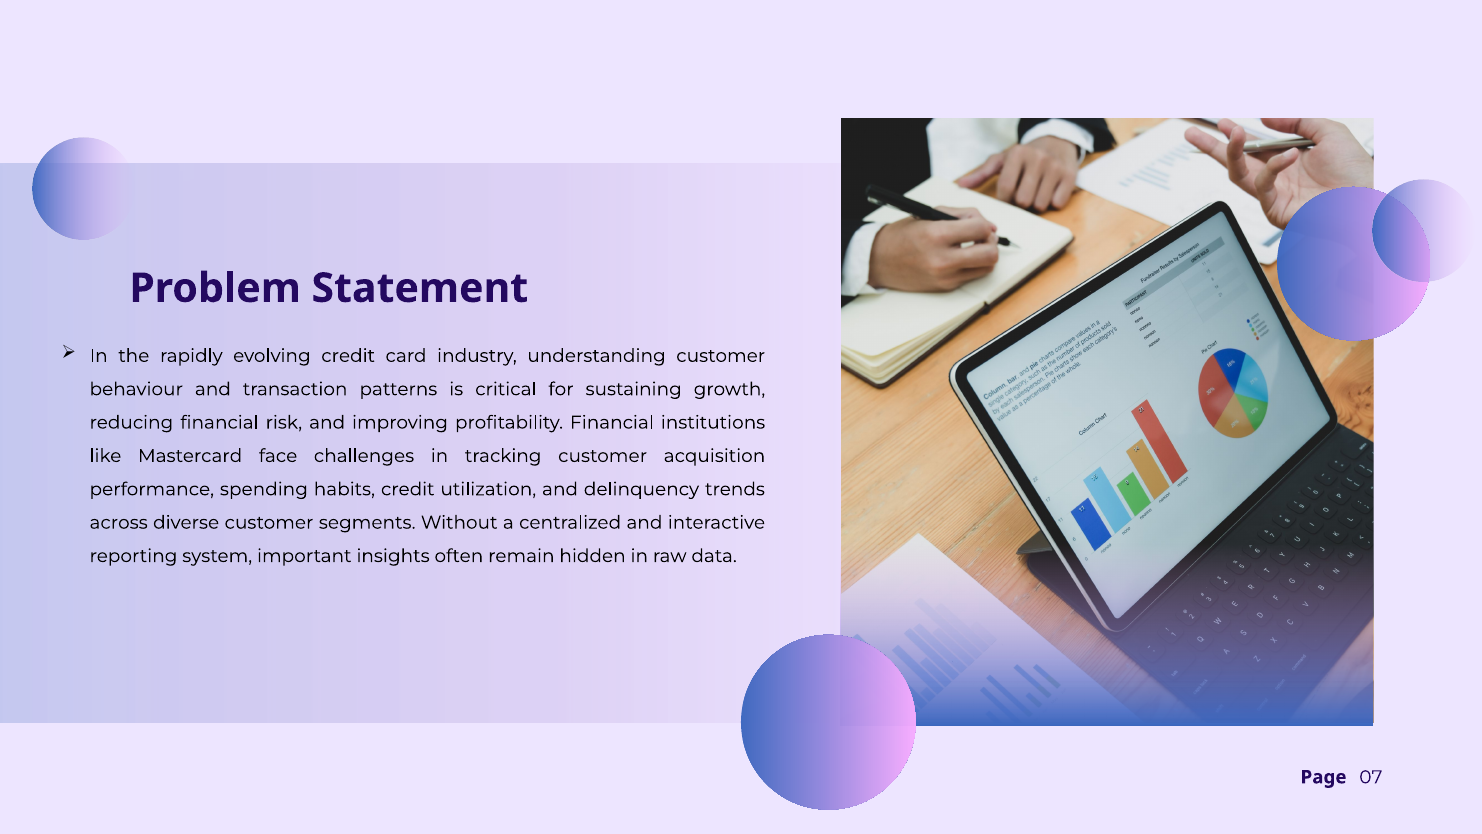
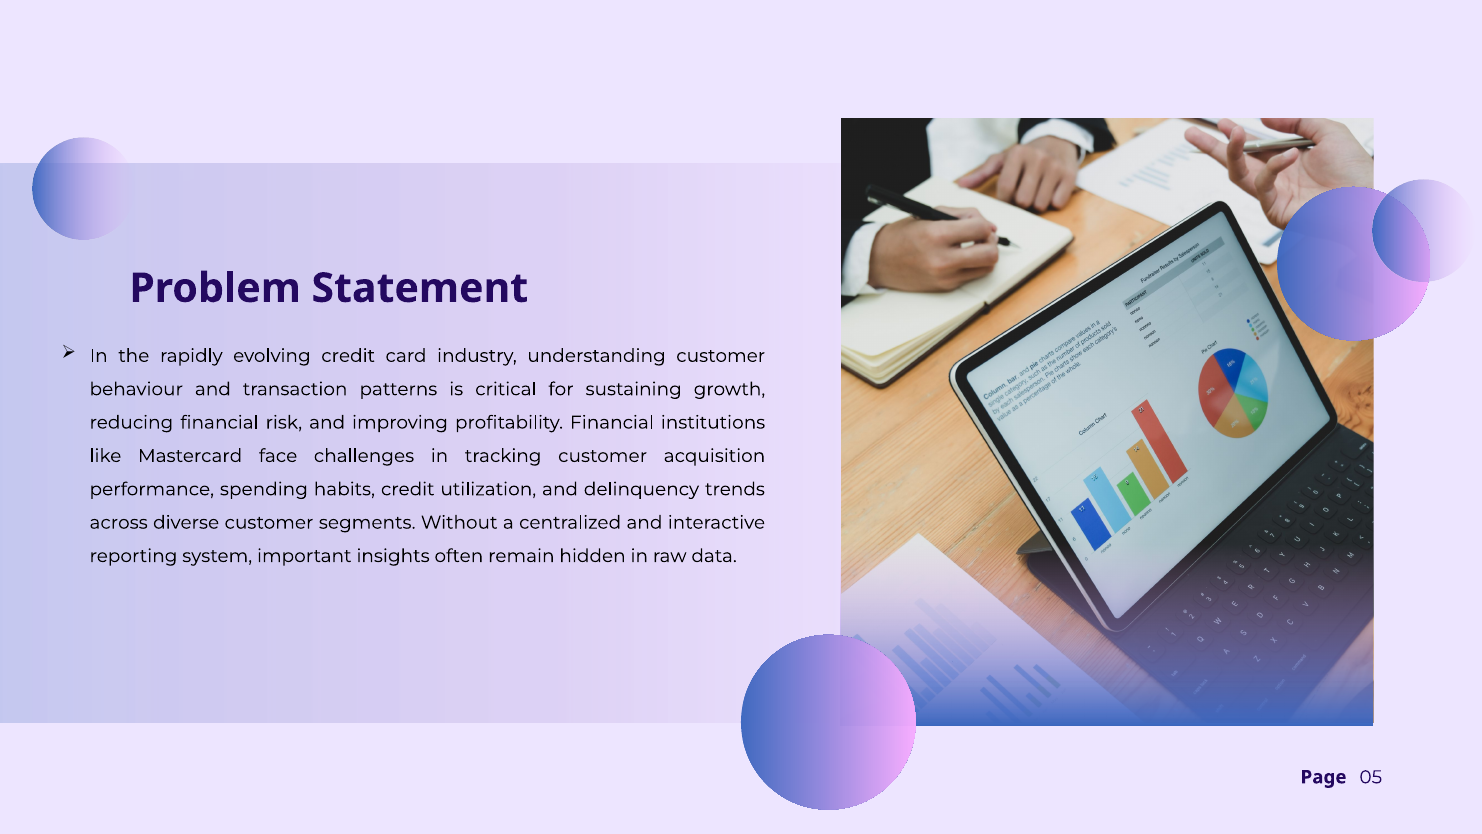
07: 07 -> 05 (1371, 777)
